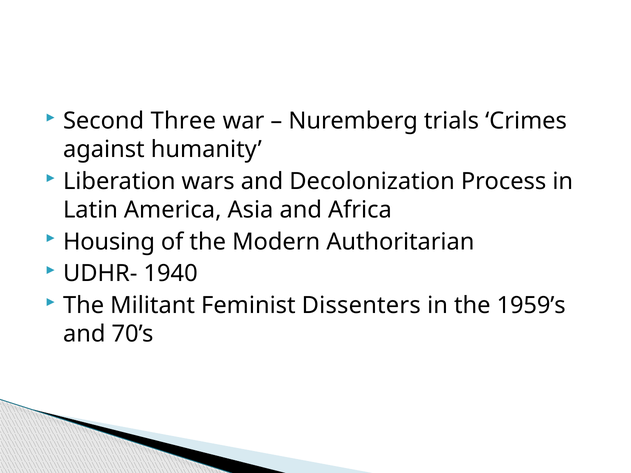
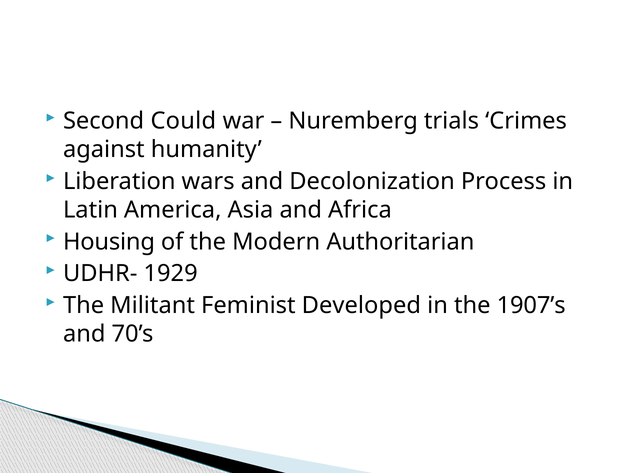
Three: Three -> Could (183, 121)
1940: 1940 -> 1929 (171, 274)
Dissenters: Dissenters -> Developed (361, 306)
1959’s: 1959’s -> 1907’s (531, 306)
